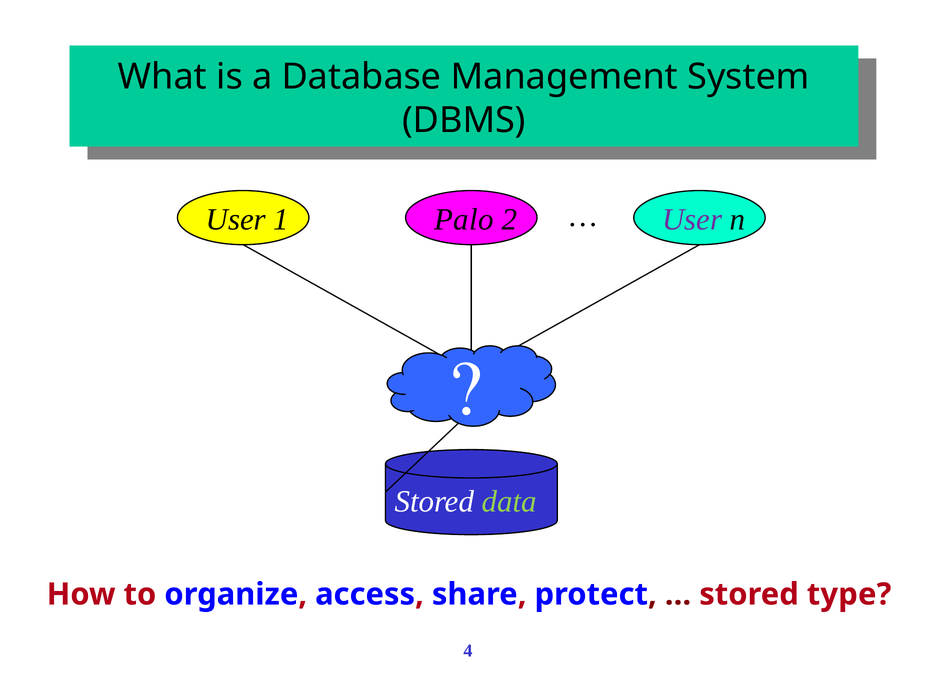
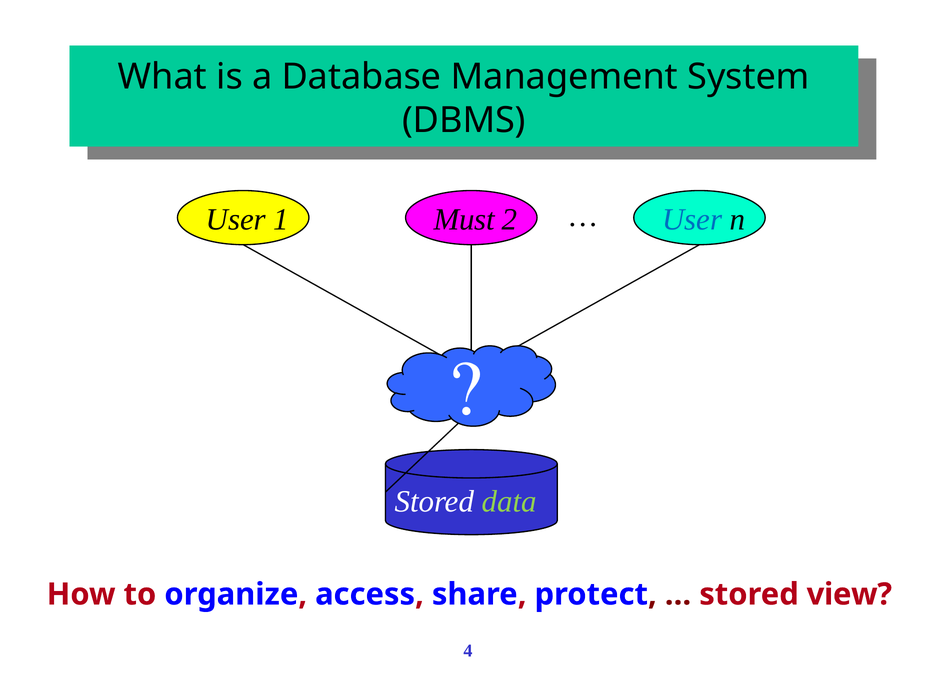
Palo: Palo -> Must (464, 220)
User colour: purple -> blue (692, 220)
type: type -> view (849, 594)
